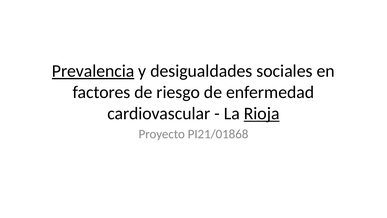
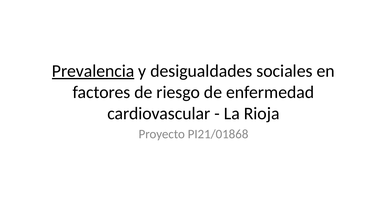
Rioja underline: present -> none (262, 113)
